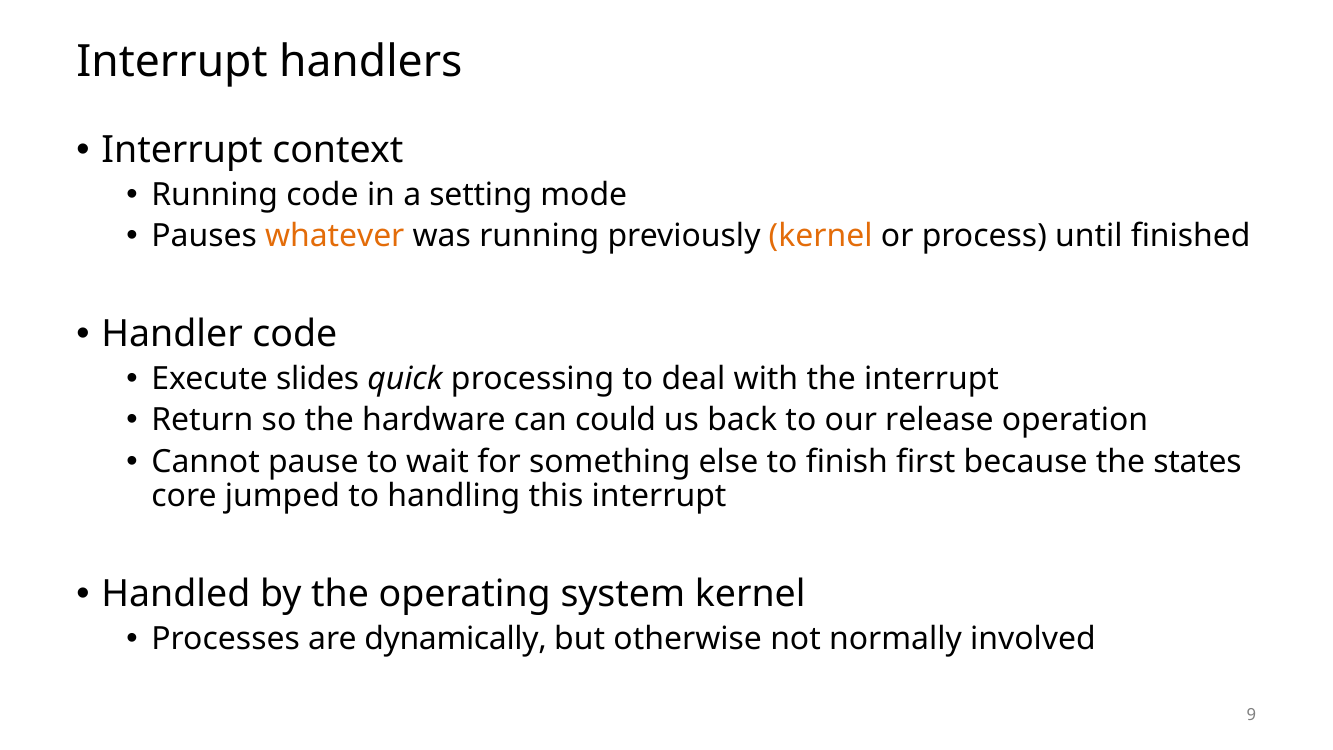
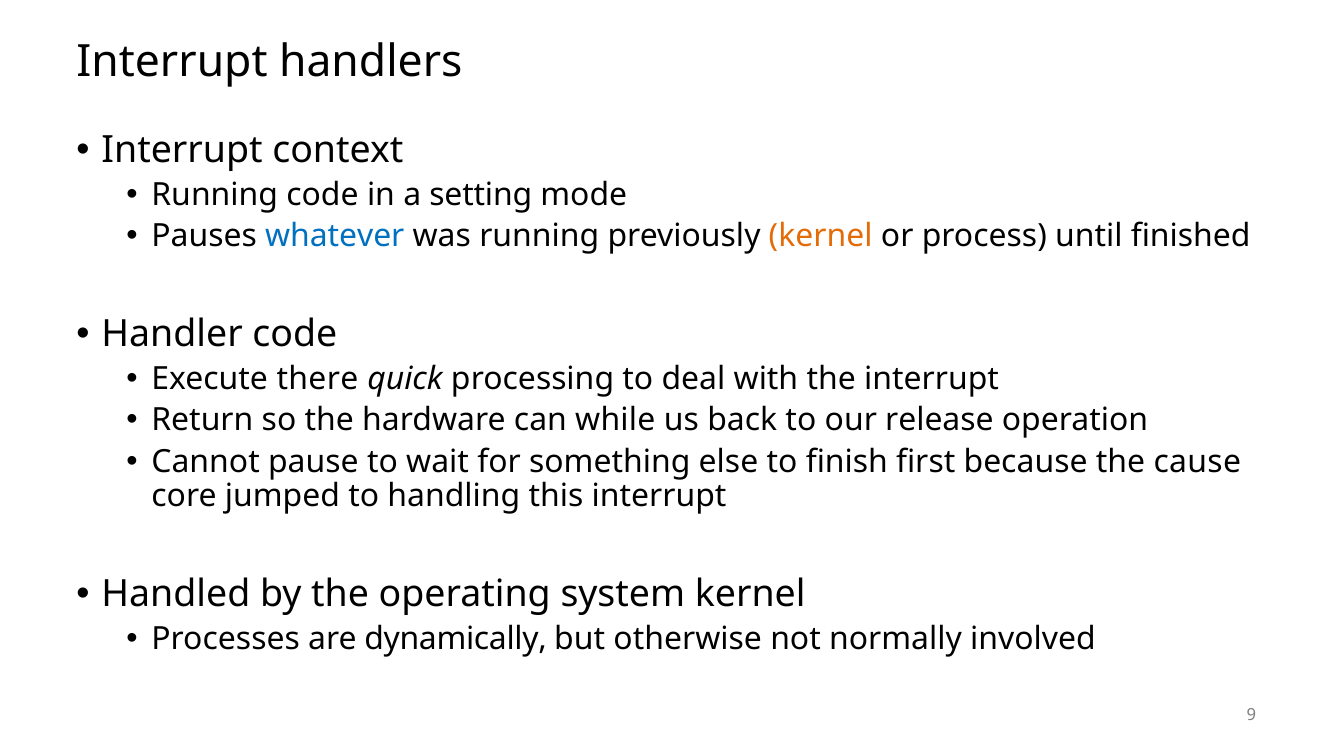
whatever colour: orange -> blue (335, 236)
slides: slides -> there (317, 379)
could: could -> while (615, 420)
states: states -> cause (1197, 461)
